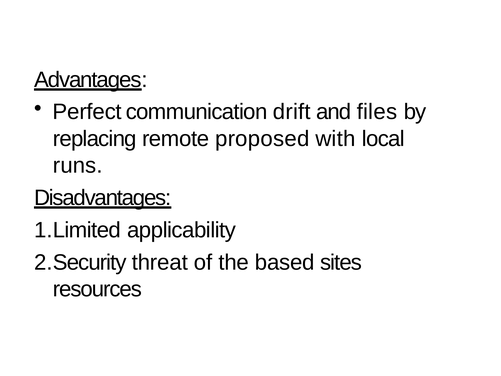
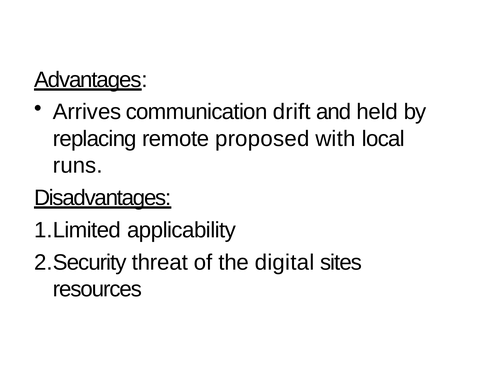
Perfect: Perfect -> Arrives (87, 112)
files: files -> held (377, 112)
based: based -> digital (285, 262)
